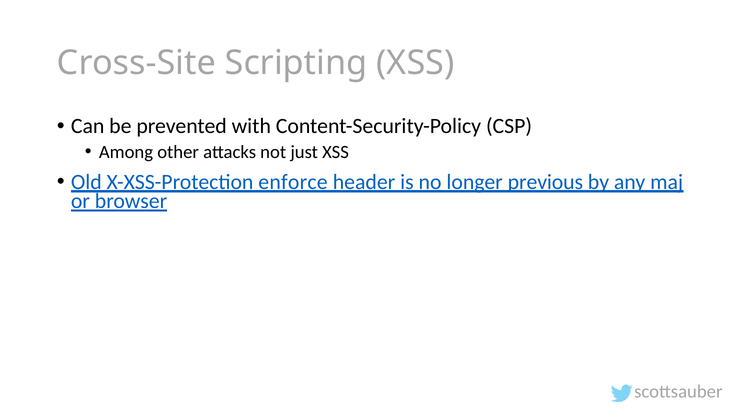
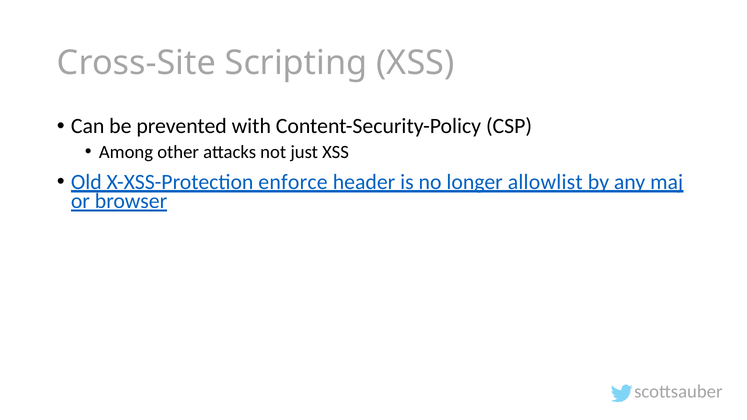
previous: previous -> allowlist (545, 182)
